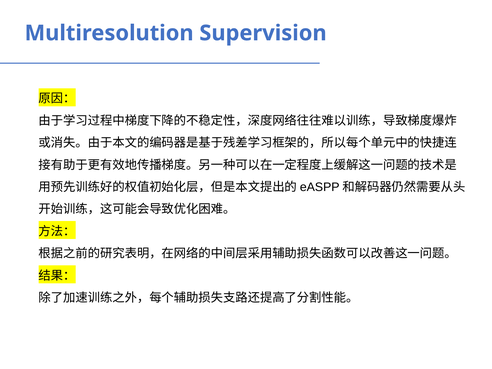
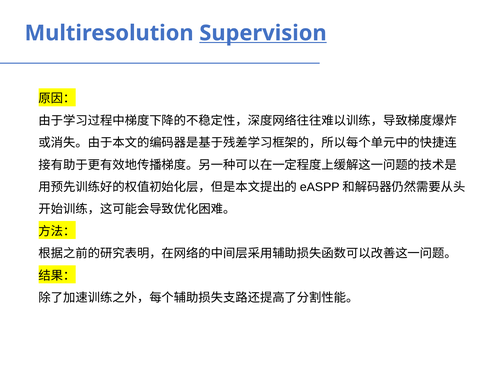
Supervision underline: none -> present (263, 33)
